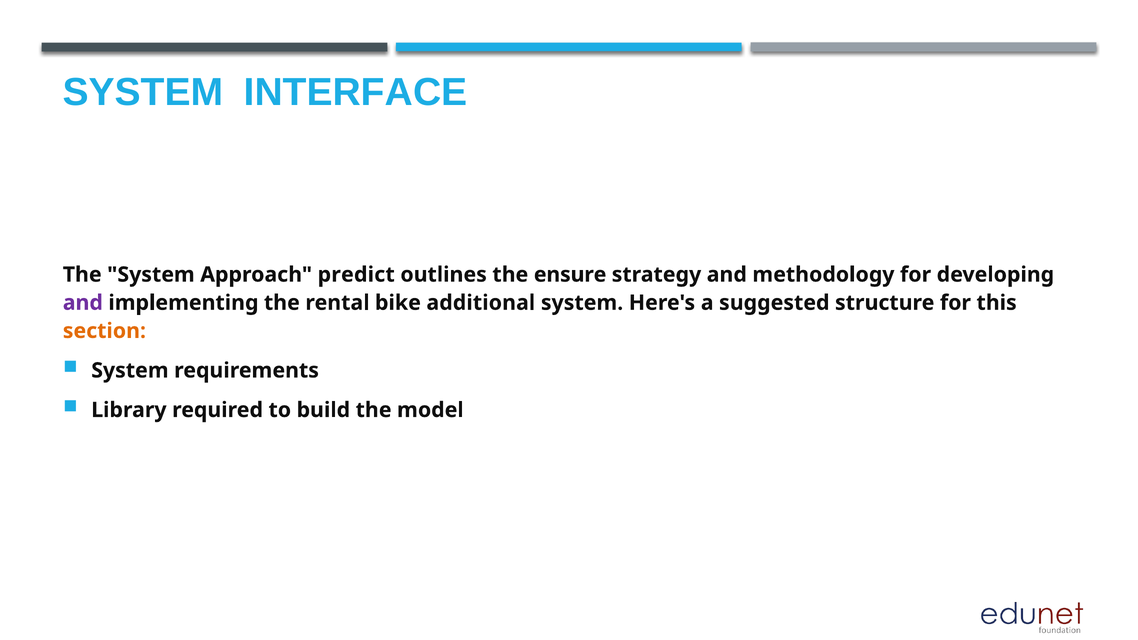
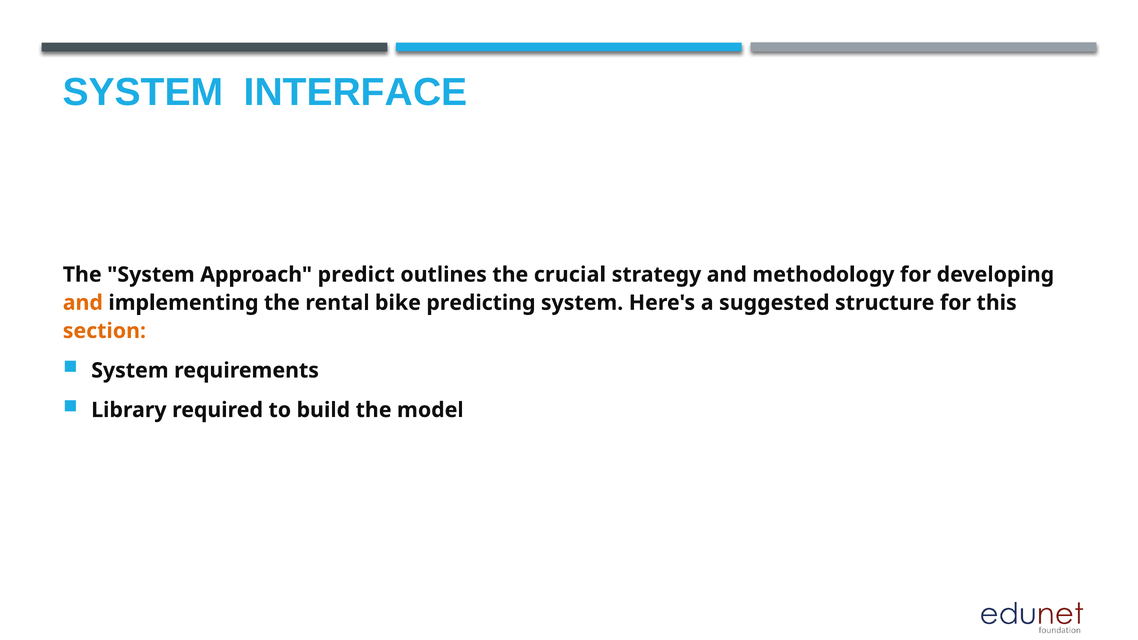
ensure: ensure -> crucial (570, 275)
and colour: purple -> orange (83, 303)
additional: additional -> predicting (481, 303)
